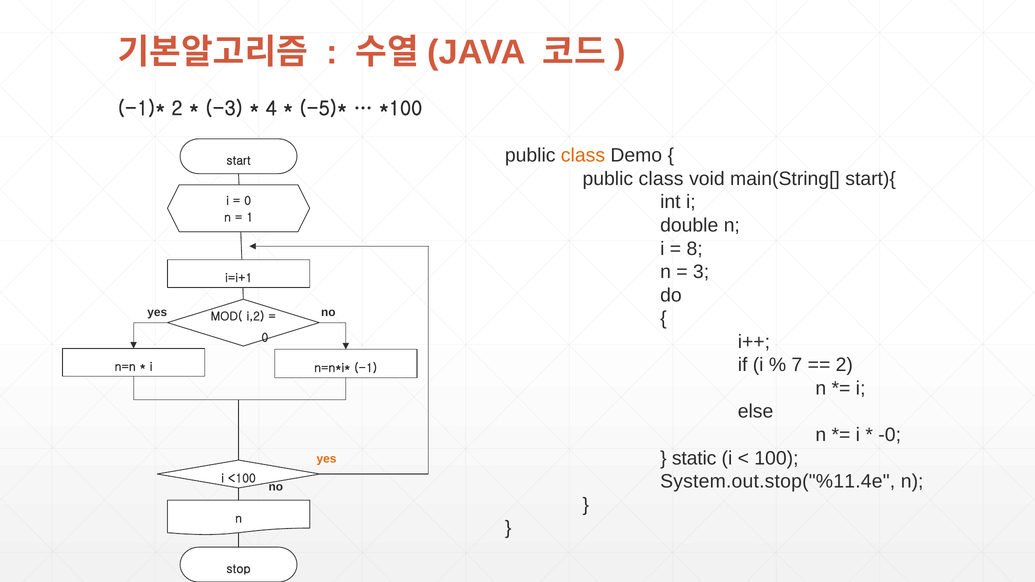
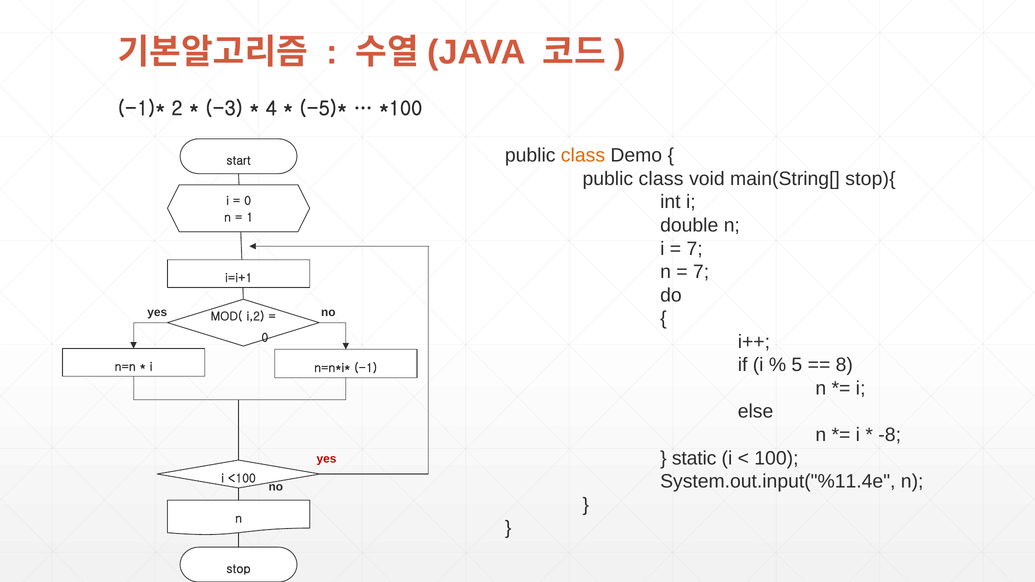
start){: start){ -> stop){ (871, 179)
8: 8 -> 7 (695, 249)
3: 3 -> 7 (701, 272)
7: 7 -> 5 (797, 365)
2: 2 -> 8 (844, 365)
-0: -0 -> -8 (890, 435)
yes colour: orange -> red (326, 459)
System.out.stop("%11.4e: System.out.stop("%11.4e -> System.out.input("%11.4e (778, 482)
